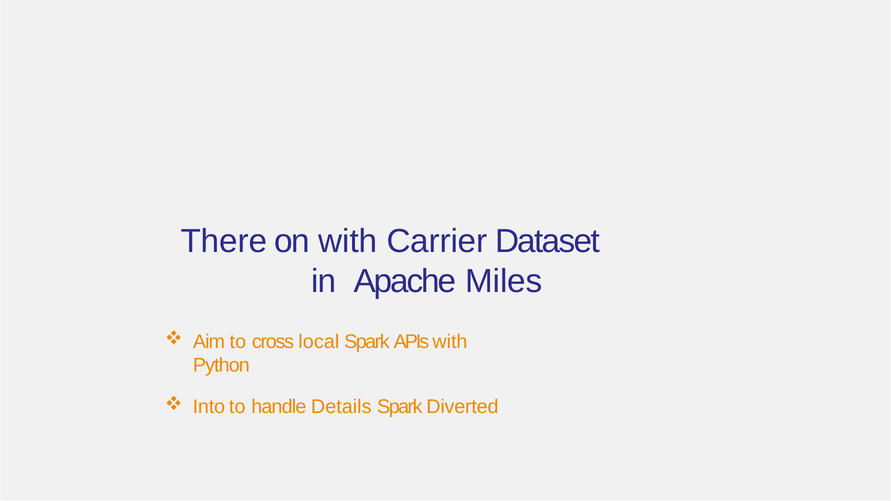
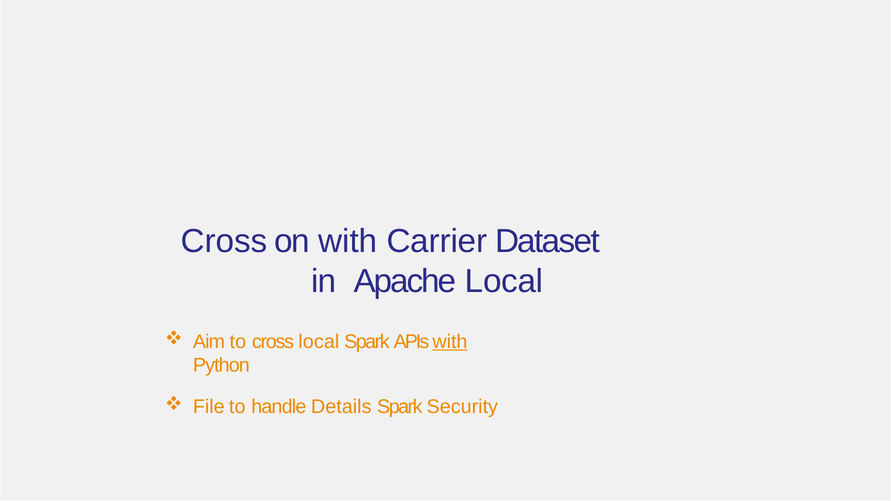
There: There -> Cross (224, 241)
Apache Miles: Miles -> Local (504, 281)
with underline: none -> present (450, 342)
Into: Into -> File (209, 407)
Diverted: Diverted -> Security (462, 407)
